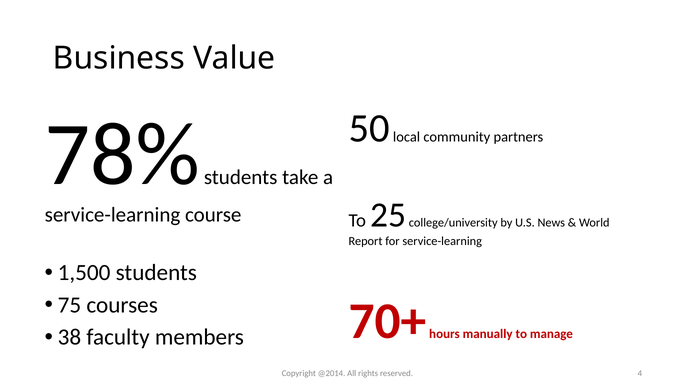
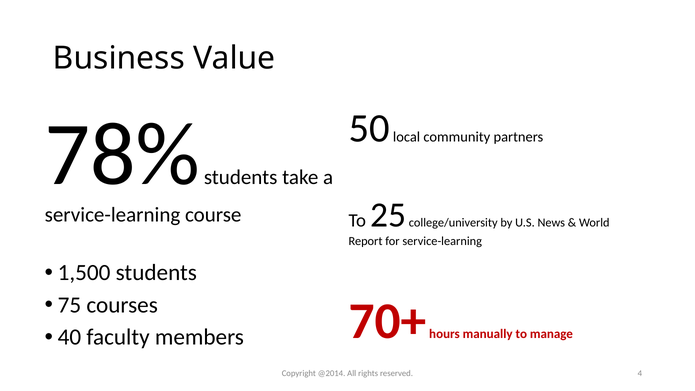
38: 38 -> 40 (69, 337)
